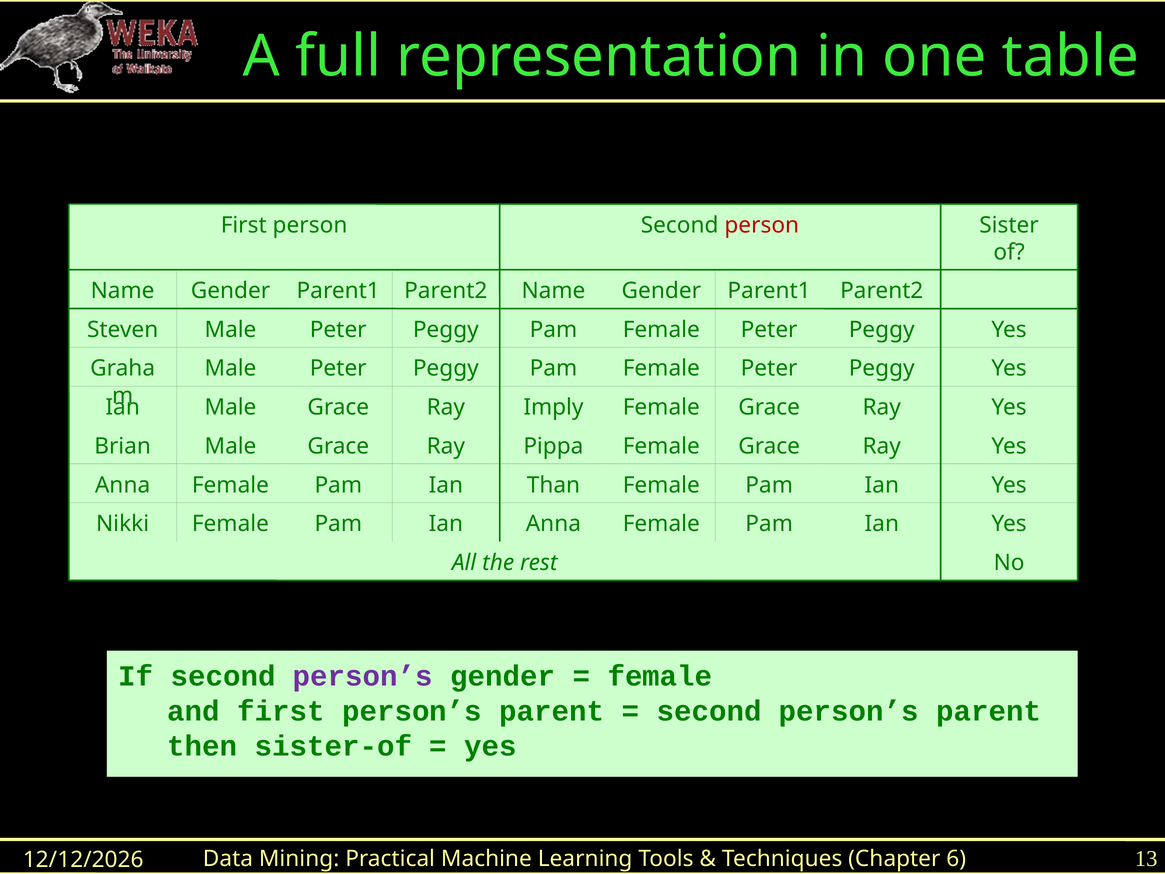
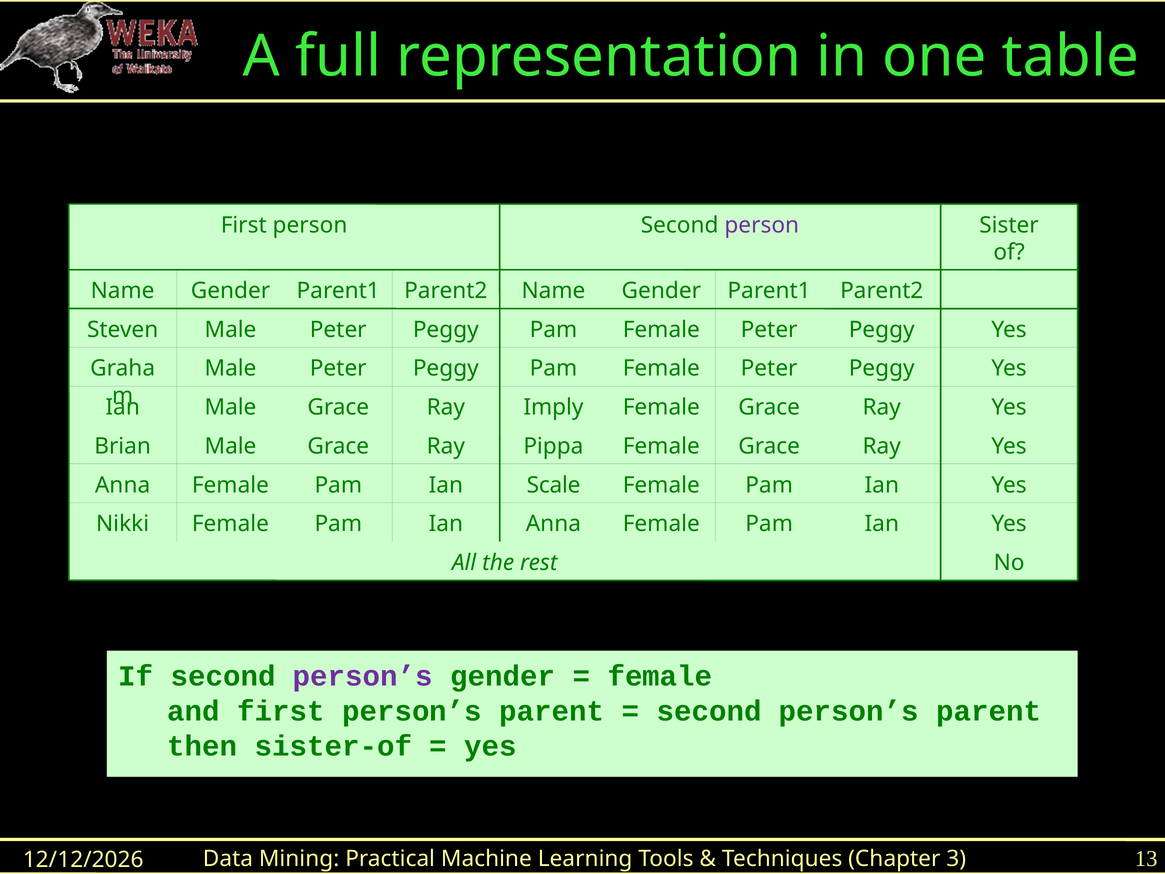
person colour: red -> purple (762, 225)
Than: Than -> Scale (554, 485)
6: 6 -> 3 (956, 858)
